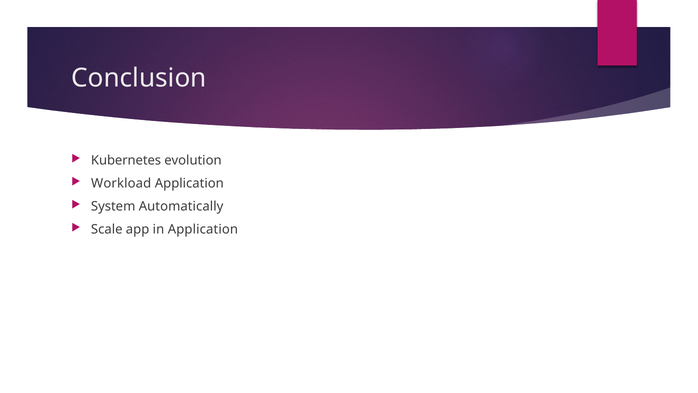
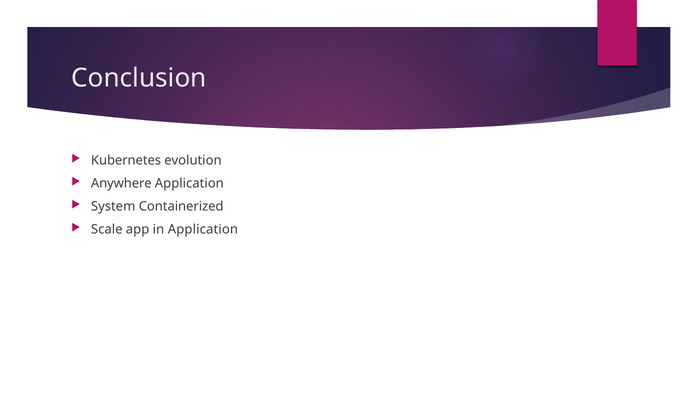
Workload: Workload -> Anywhere (121, 183)
Automatically: Automatically -> Containerized (181, 206)
